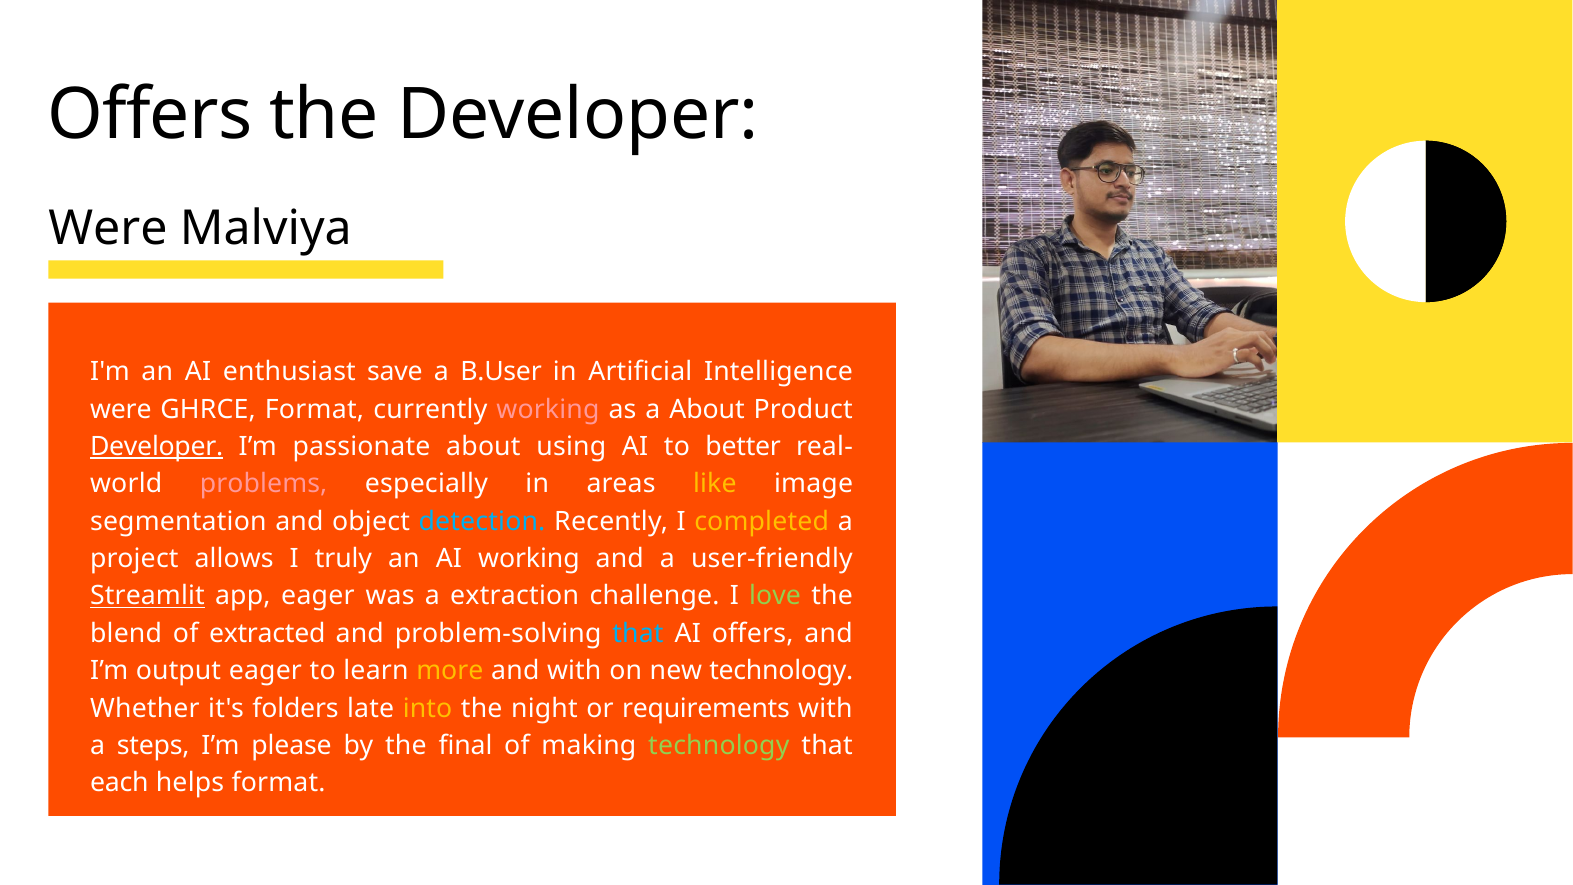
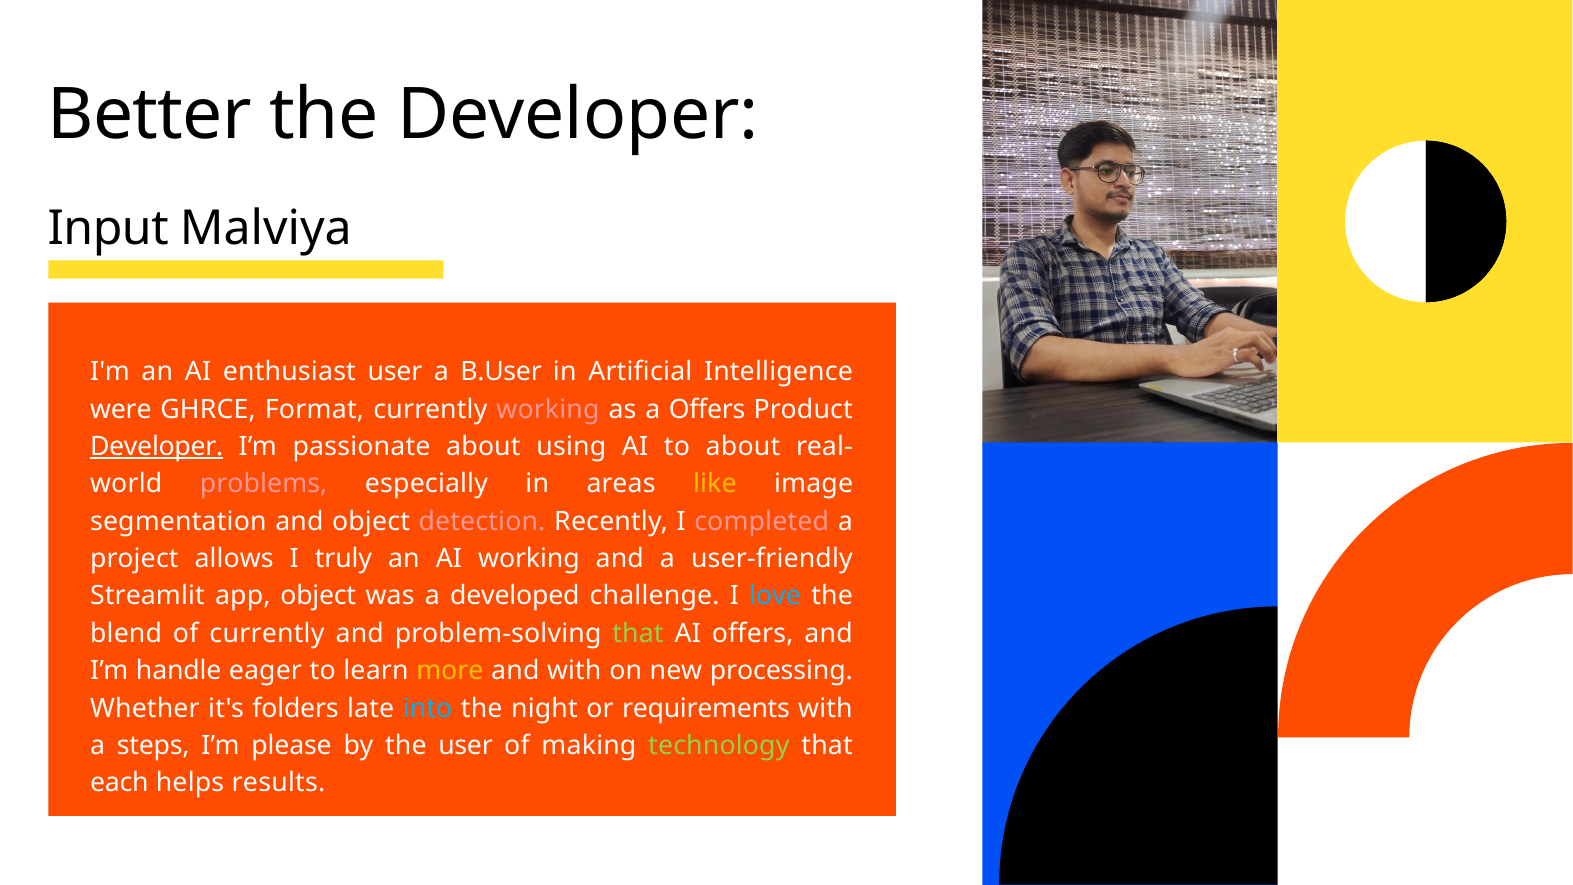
Offers: Offers -> Better (150, 115)
Were: Were -> Input (108, 228)
enthusiast save: save -> user (395, 372)
a About: About -> Offers (707, 409)
to better: better -> about (743, 447)
detection colour: light blue -> pink (482, 521)
completed colour: yellow -> pink (762, 521)
Streamlit underline: present -> none (147, 596)
app eager: eager -> object (318, 596)
extraction: extraction -> developed (515, 596)
love colour: light green -> light blue (775, 596)
of extracted: extracted -> currently (267, 633)
that colour: light blue -> light green (638, 633)
output: output -> handle (179, 671)
new technology: technology -> processing (781, 671)
into colour: yellow -> light blue (428, 708)
the final: final -> user (466, 745)
helps format: format -> results (279, 783)
